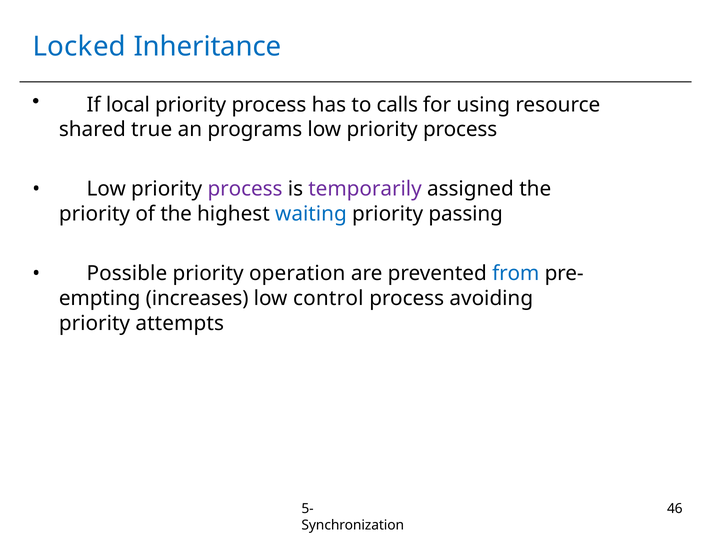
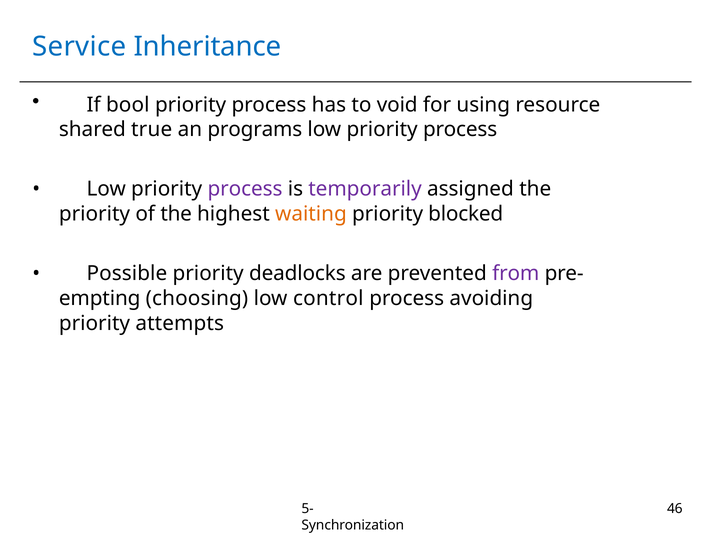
Locked: Locked -> Service (79, 47)
local: local -> bool (128, 105)
calls: calls -> void (397, 105)
waiting colour: blue -> orange (311, 214)
passing: passing -> blocked (466, 214)
operation: operation -> deadlocks (297, 274)
from colour: blue -> purple (516, 274)
increases: increases -> choosing (197, 299)
